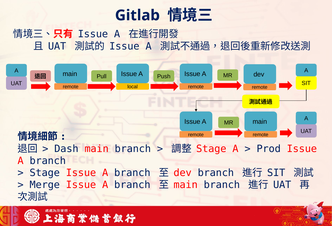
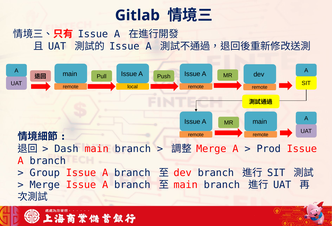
Stage: Stage -> Merge (211, 149)
Stage: Stage -> Group (45, 173)
